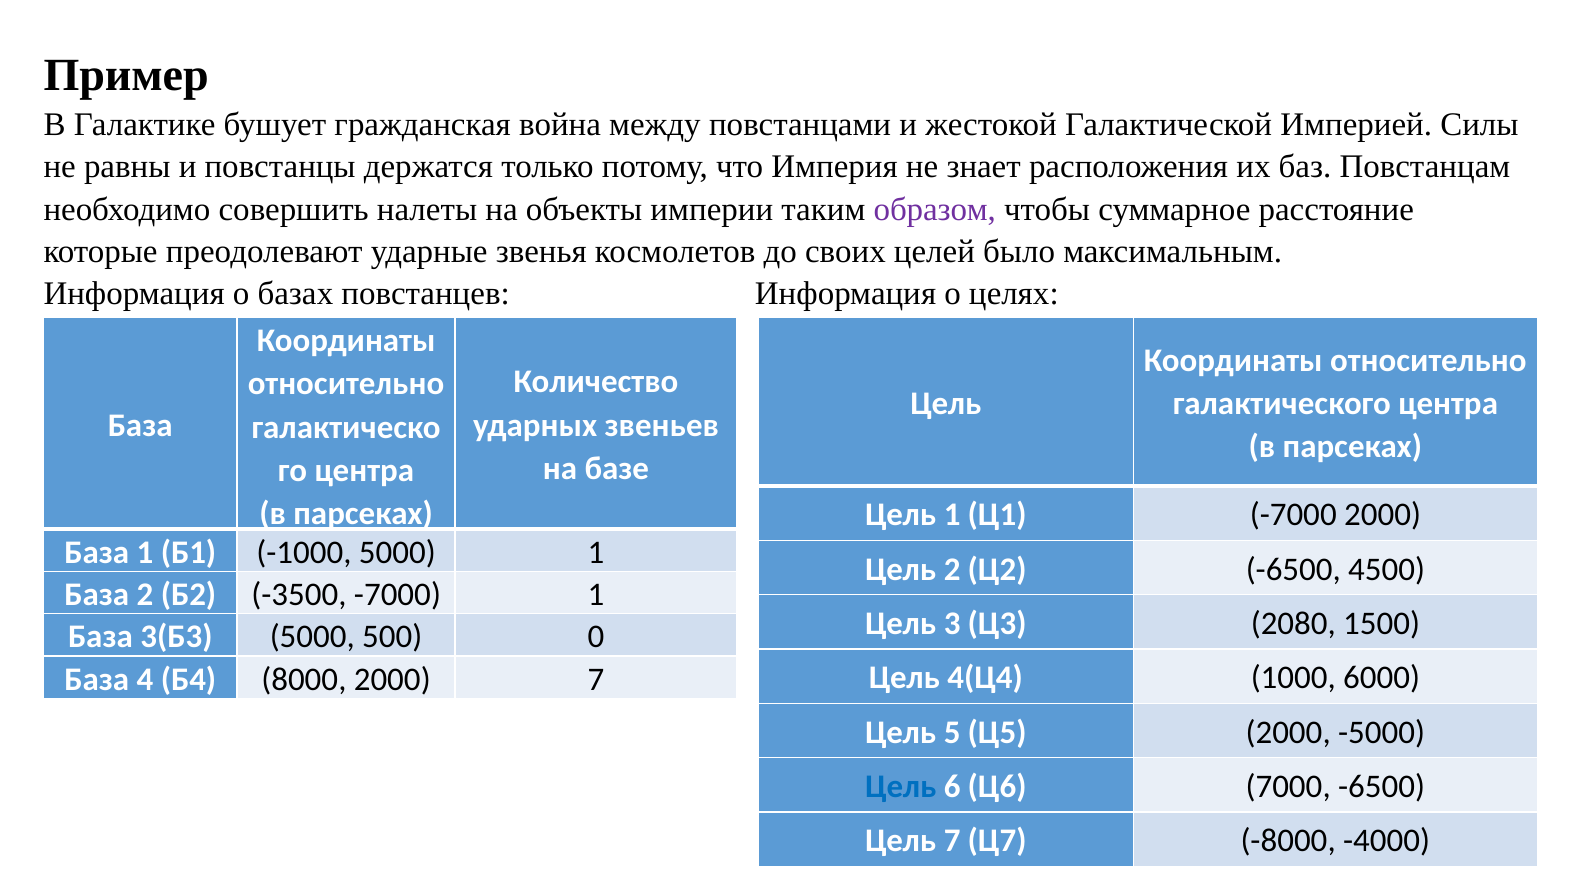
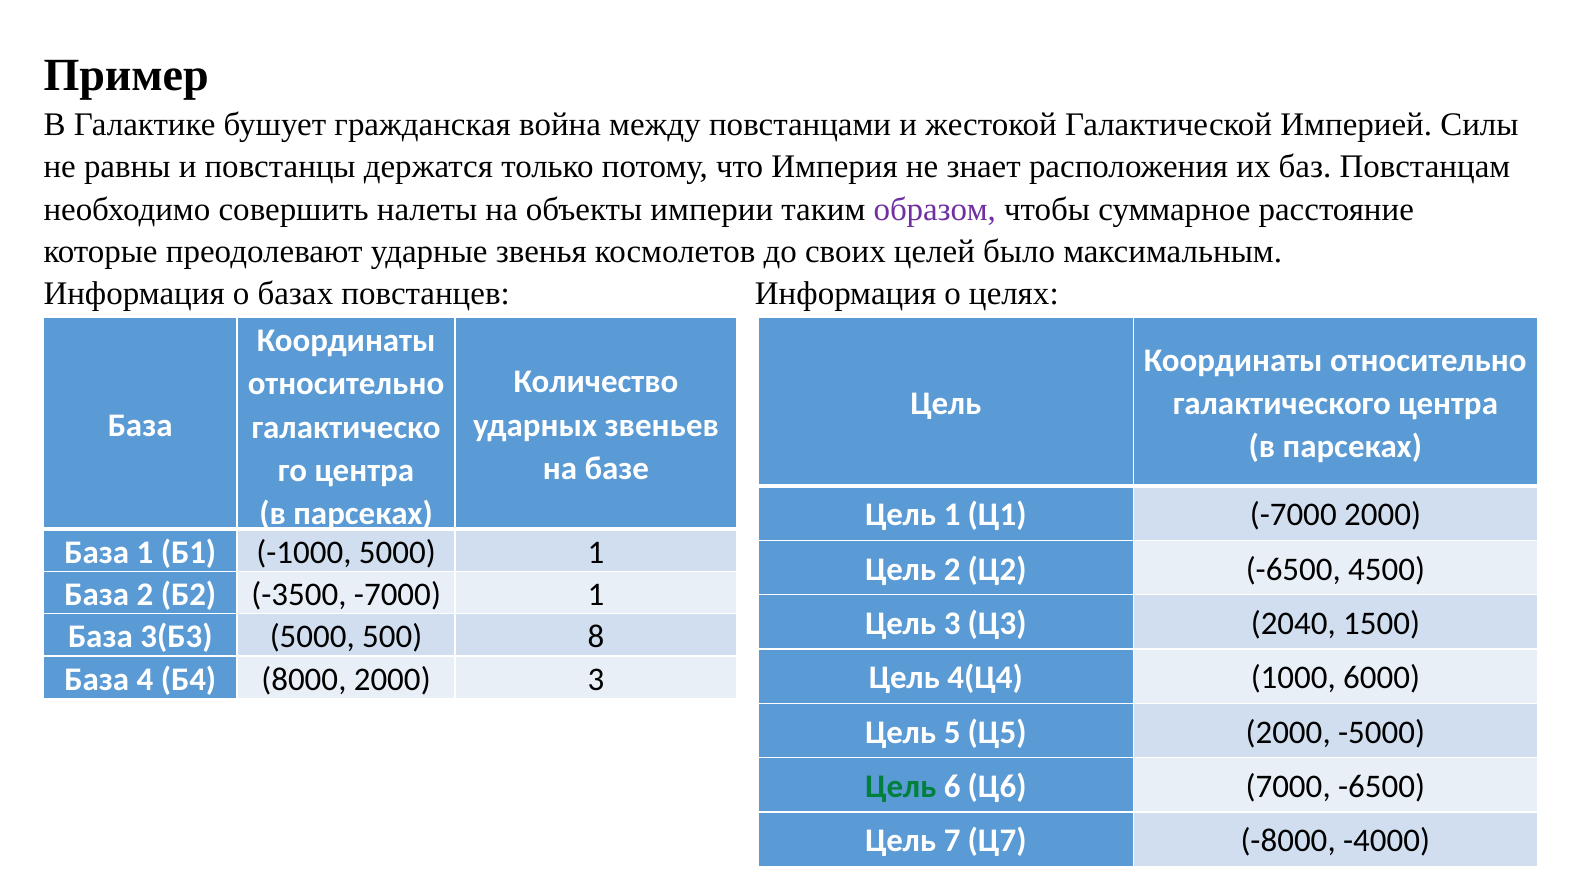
2080: 2080 -> 2040 (1293, 624)
0: 0 -> 8 (596, 637)
2000 7: 7 -> 3 (596, 680)
Цель colour: blue -> green (901, 787)
